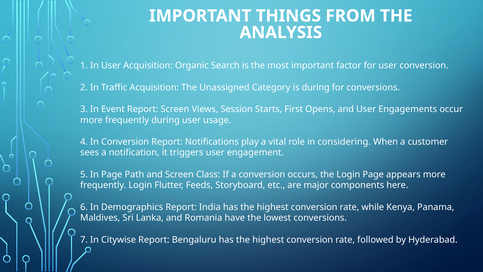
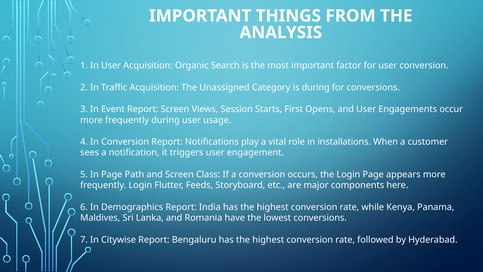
considering: considering -> installations (344, 142)
